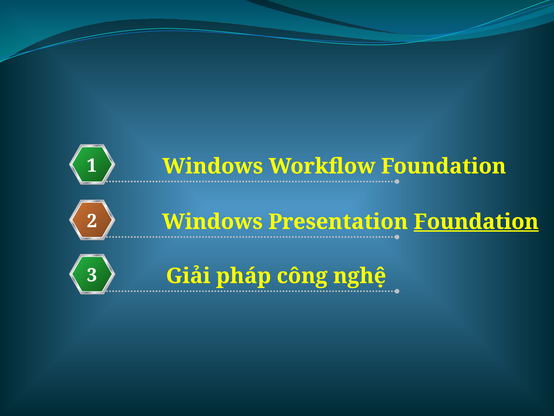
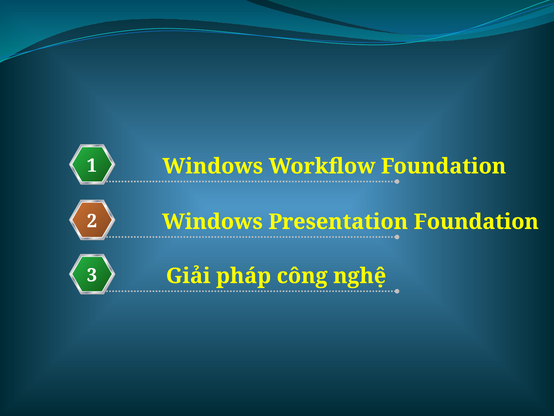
Foundation underline: present -> none (476, 222)
